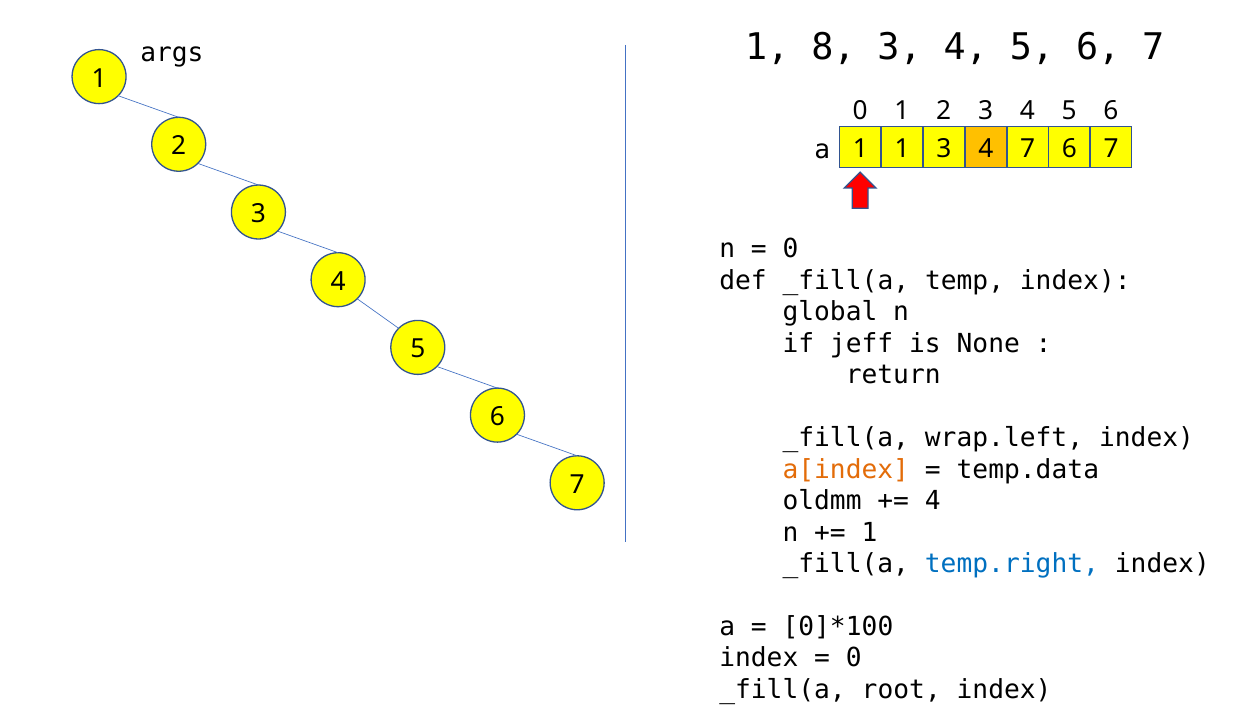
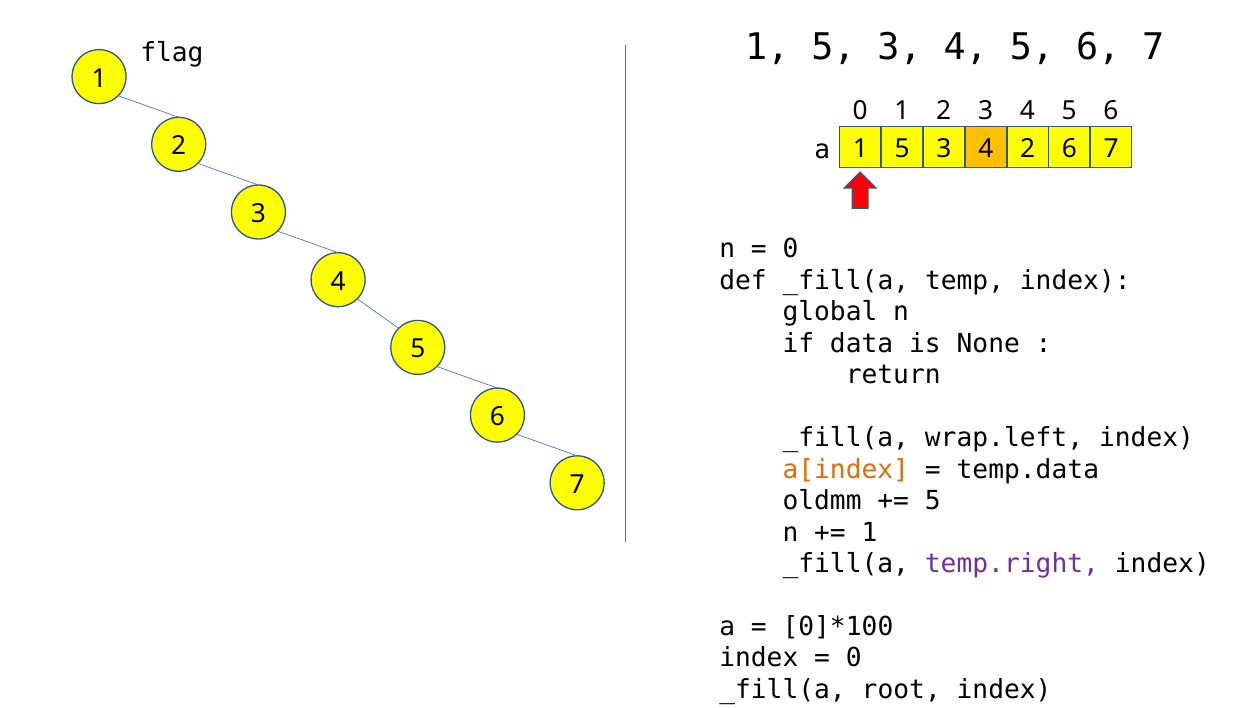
8: 8 -> 5 (833, 47)
args: args -> flag (172, 53)
1: 1 -> 5 (902, 149)
4 7: 7 -> 2 (1028, 149)
jeff: jeff -> data (862, 344)
4: 4 -> 5 (933, 501)
temp.right colour: blue -> purple (1012, 564)
